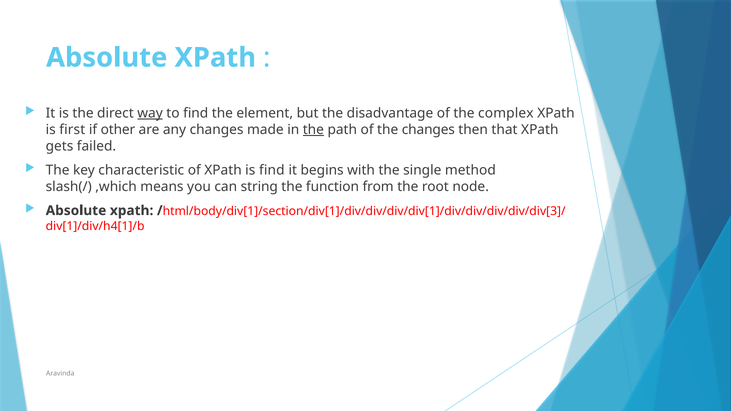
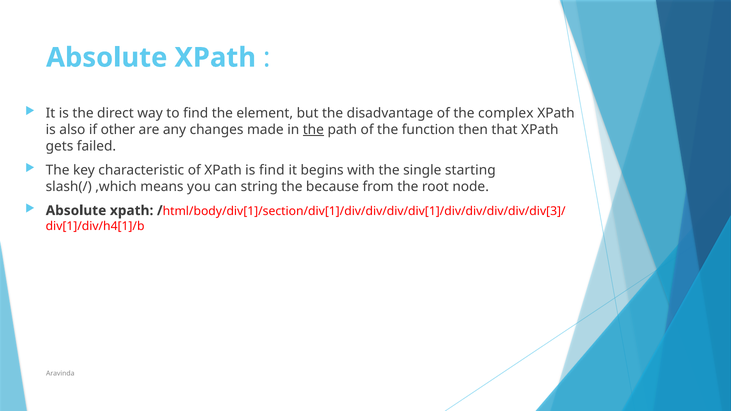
way underline: present -> none (150, 113)
first: first -> also (72, 130)
the changes: changes -> function (428, 130)
method: method -> starting (470, 170)
function: function -> because (332, 187)
